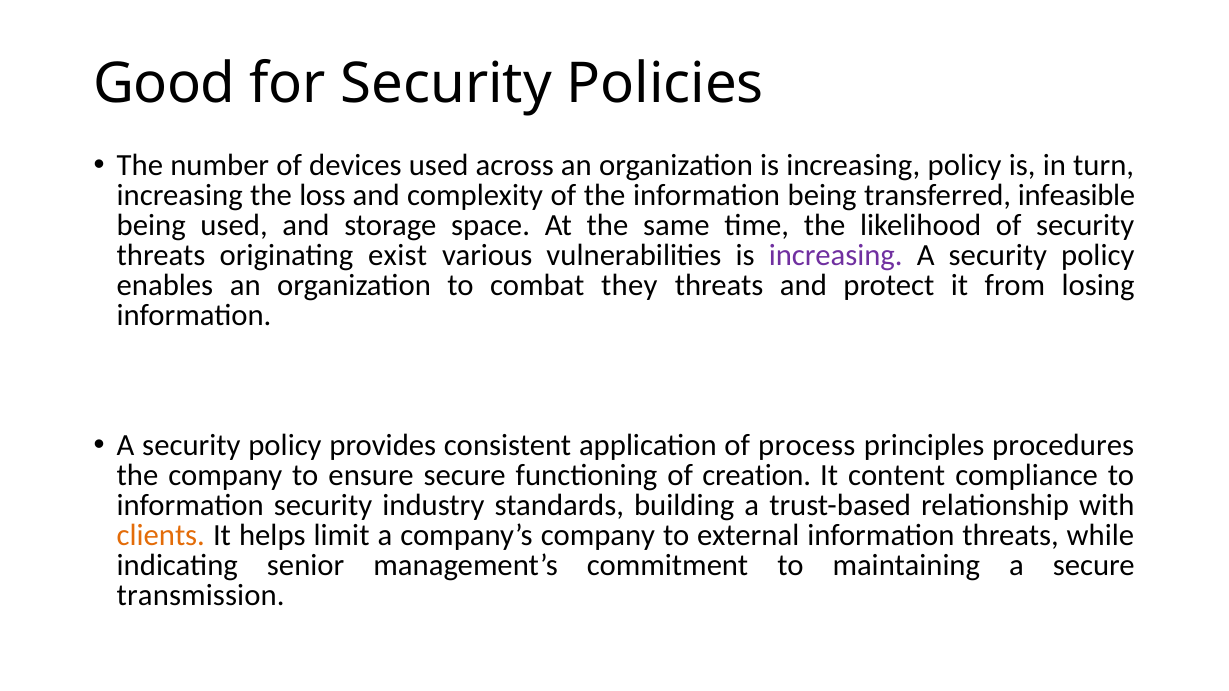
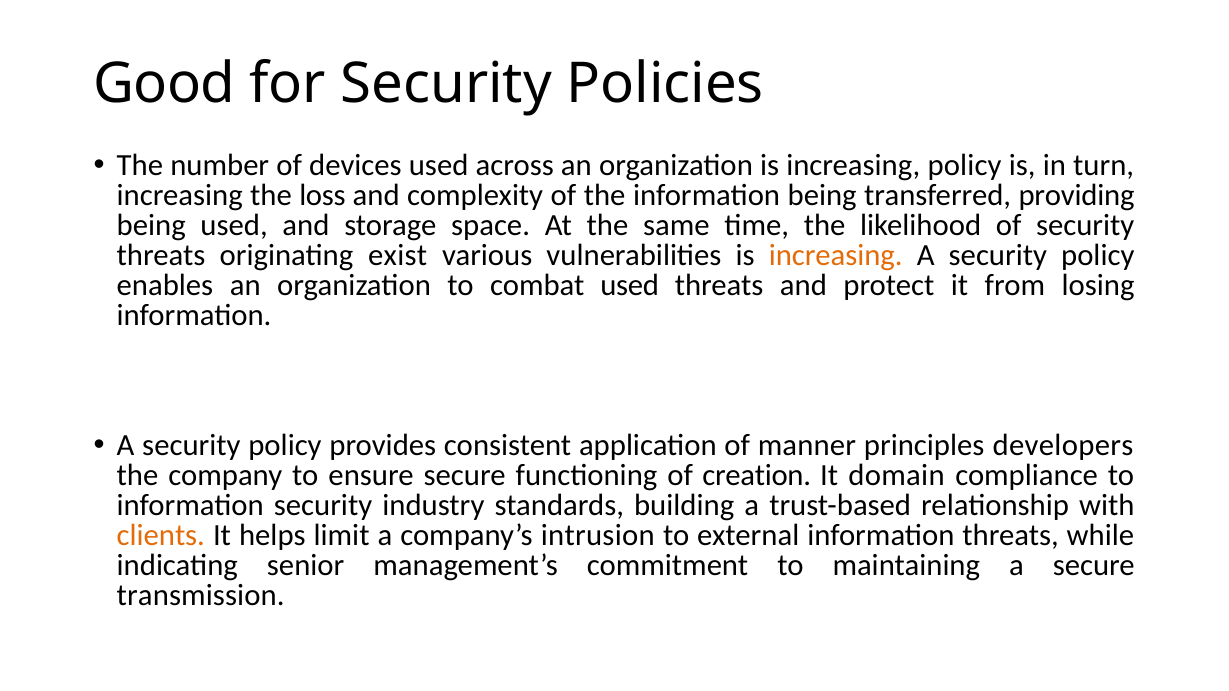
infeasible: infeasible -> providing (1077, 196)
increasing colour: purple -> orange (836, 255)
combat they: they -> used (630, 285)
process: process -> manner (807, 446)
procedures: procedures -> developers (1063, 446)
content: content -> domain (897, 476)
company’s company: company -> intrusion (598, 535)
